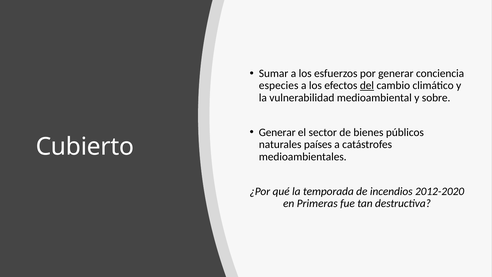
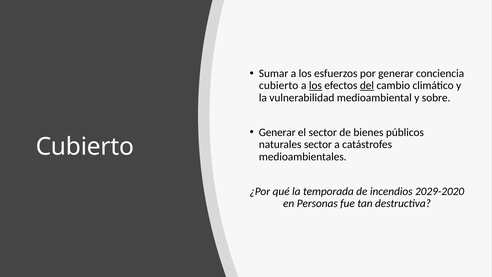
especies: especies -> cubierto (279, 85)
los underline: none -> present (315, 85)
naturales países: países -> sector (318, 144)
2012-2020: 2012-2020 -> 2029-2020 (440, 191)
Primeras: Primeras -> Personas (317, 203)
